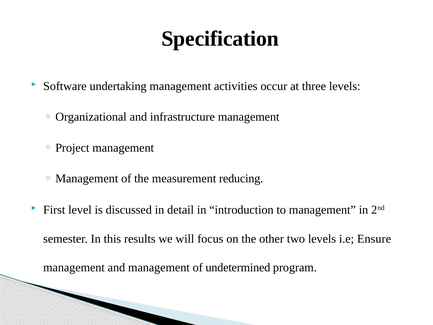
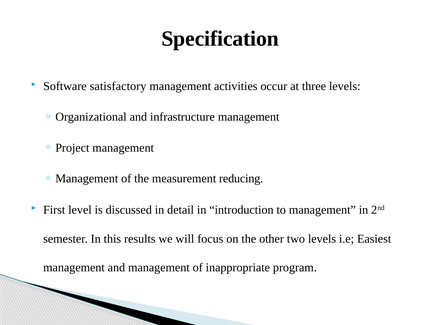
undertaking: undertaking -> satisfactory (118, 86)
Ensure: Ensure -> Easiest (374, 239)
undetermined: undetermined -> inappropriate (238, 267)
